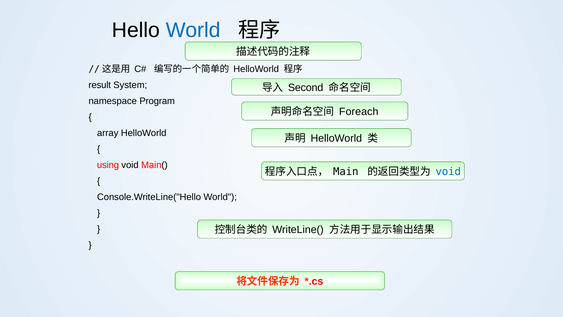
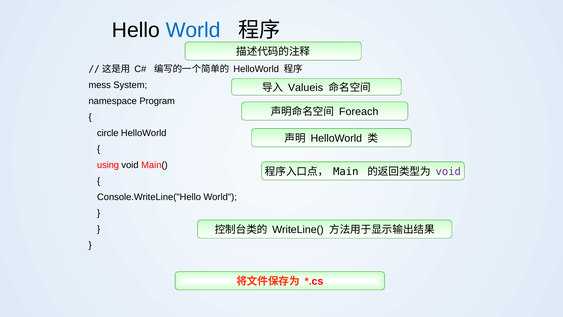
result: result -> mess (100, 85)
Second: Second -> Valueis (306, 88)
array: array -> circle (108, 133)
void colour: blue -> purple (448, 171)
